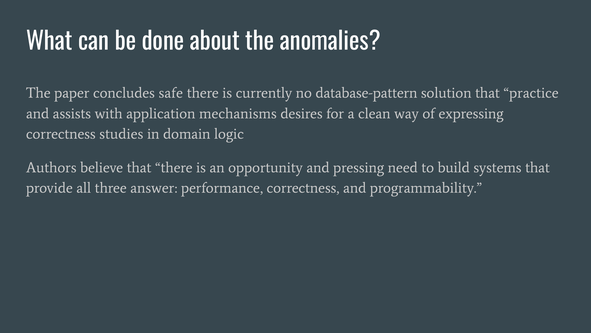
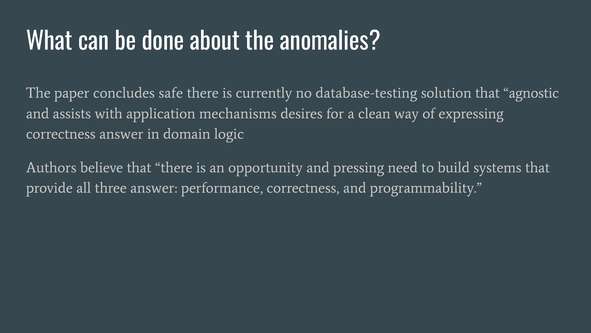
database-pattern: database-pattern -> database-testing (366, 93)
practice: practice -> agnostic (531, 93)
correctness studies: studies -> answer (121, 134)
